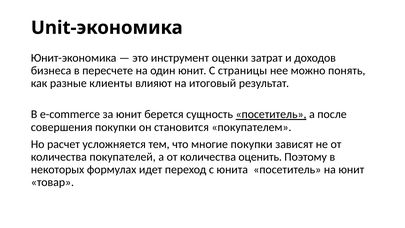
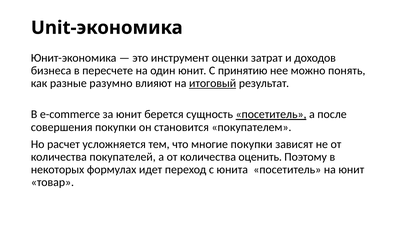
страницы: страницы -> принятию (243, 70)
клиенты: клиенты -> разумно (111, 83)
итоговый underline: none -> present (213, 83)
